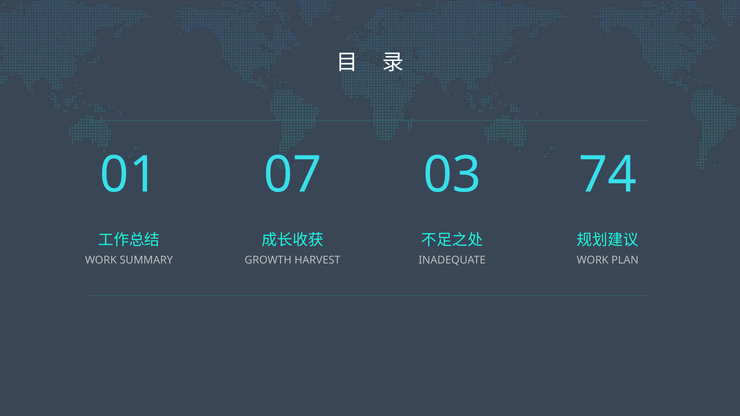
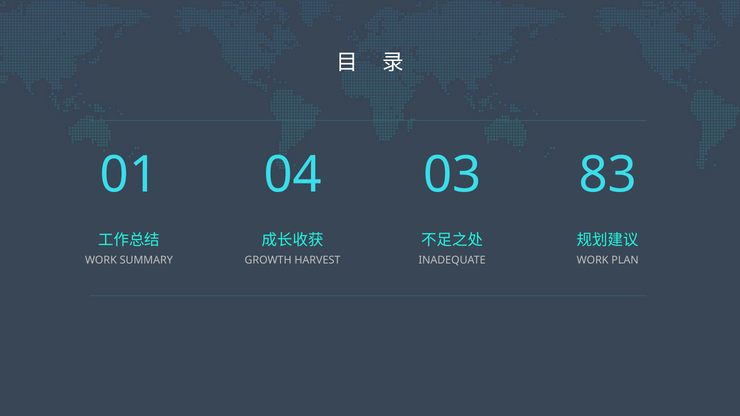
07: 07 -> 04 (293, 175)
74: 74 -> 83 (608, 175)
